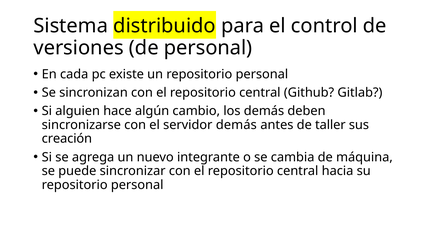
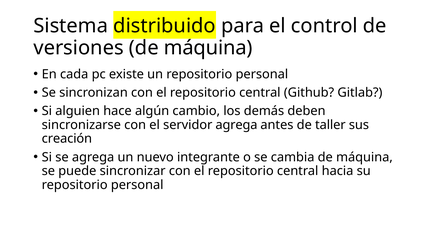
versiones de personal: personal -> máquina (208, 48)
servidor demás: demás -> agrega (236, 125)
